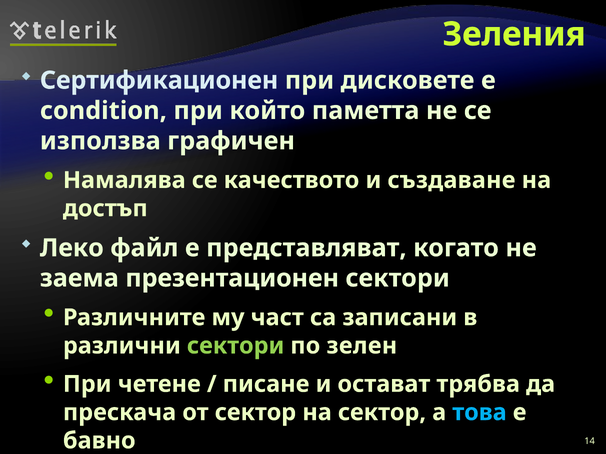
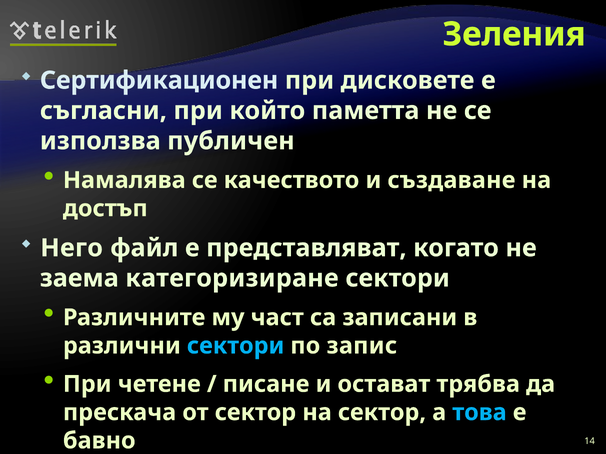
condition: condition -> съгласни (103, 111)
графичен: графичен -> публичен (231, 141)
Леко: Леко -> Него (72, 248)
презентационен: презентационен -> категоризиране (232, 279)
сектори colour: light green -> light blue (236, 346)
зелен: зелен -> запис (362, 346)
